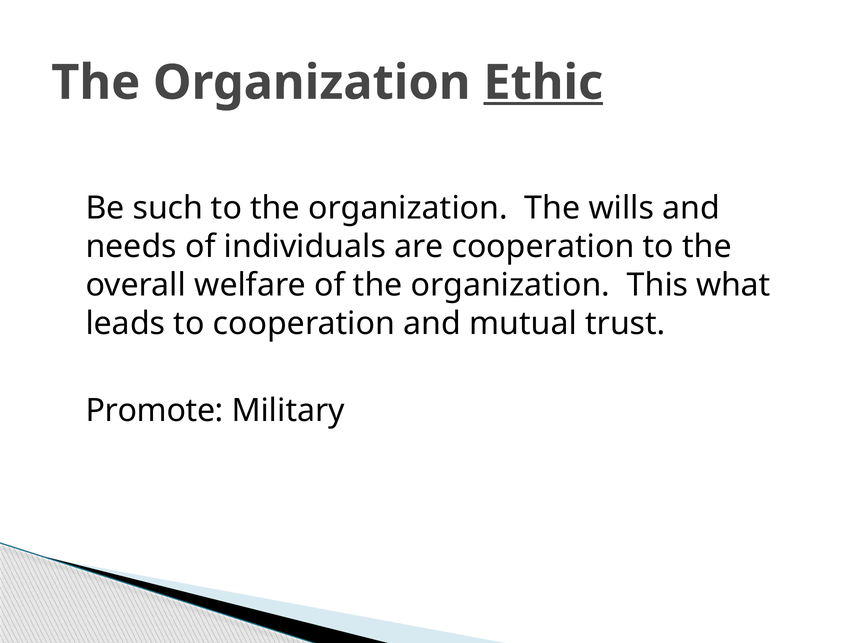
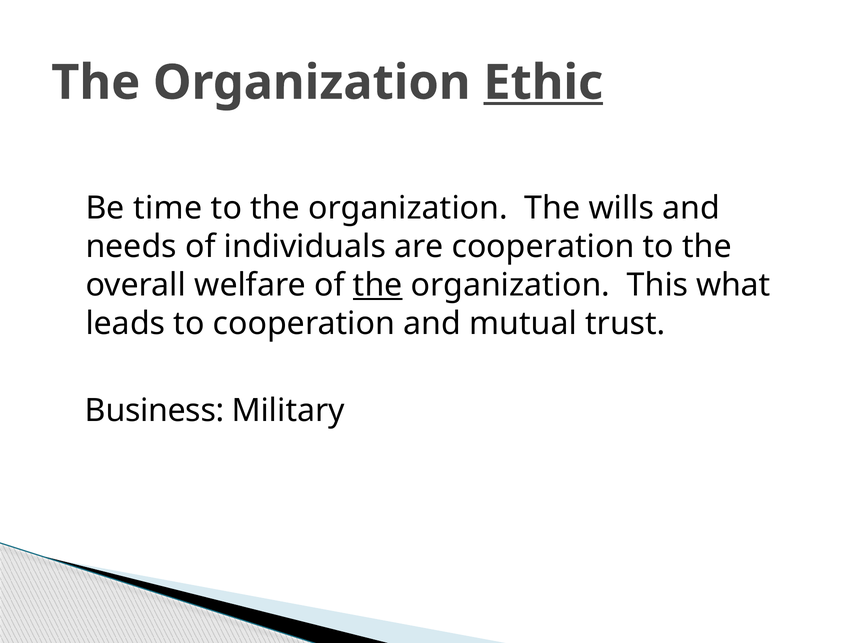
such: such -> time (168, 208)
the underline: none -> present (378, 285)
Promote: Promote -> Business (155, 410)
